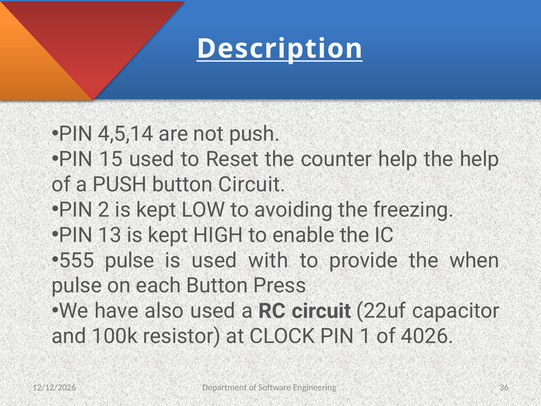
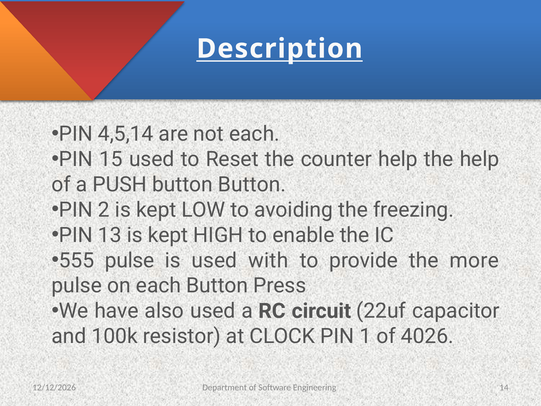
not push: push -> each (254, 134)
button Circuit: Circuit -> Button (252, 184)
when: when -> more (474, 260)
36: 36 -> 14 (504, 387)
